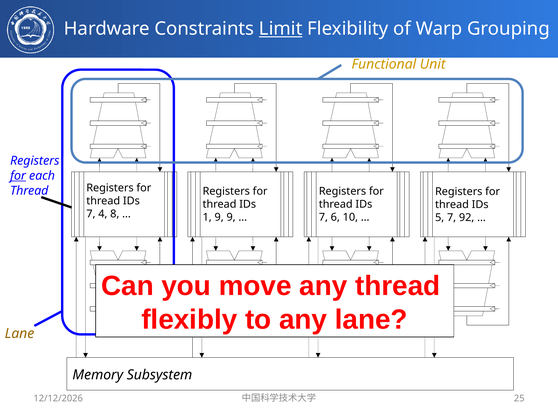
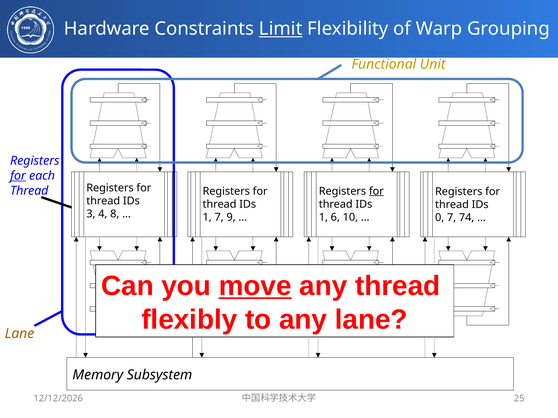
for underline: none -> present (376, 191)
7: 7 -> 3 (91, 214)
1 9: 9 -> 7 (219, 217)
7: 7 -> 1 (323, 217)
5: 5 -> 0 (440, 218)
92: 92 -> 74 (467, 218)
move underline: none -> present (255, 286)
